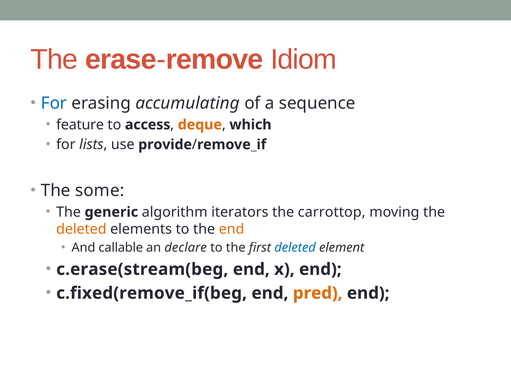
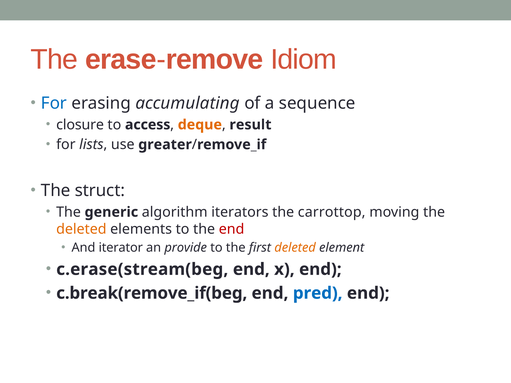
feature: feature -> closure (80, 125)
which: which -> result (250, 125)
provide: provide -> greater (165, 145)
some: some -> struct (100, 191)
end colour: orange -> red (232, 229)
callable: callable -> iterator (121, 248)
declare: declare -> provide (186, 248)
deleted colour: blue -> orange (295, 248)
c.fixed(remove_if(beg: c.fixed(remove_if(beg -> c.break(remove_if(beg (152, 293)
pred colour: orange -> blue (318, 293)
